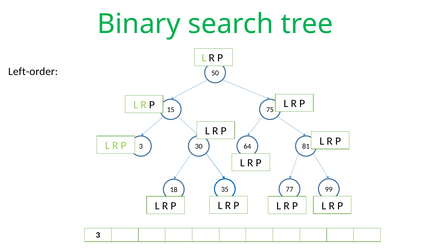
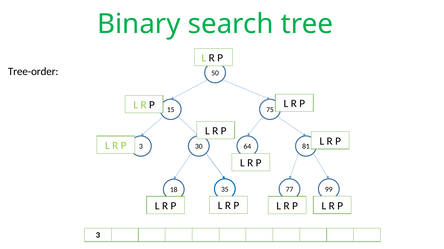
Left-order: Left-order -> Tree-order (33, 72)
